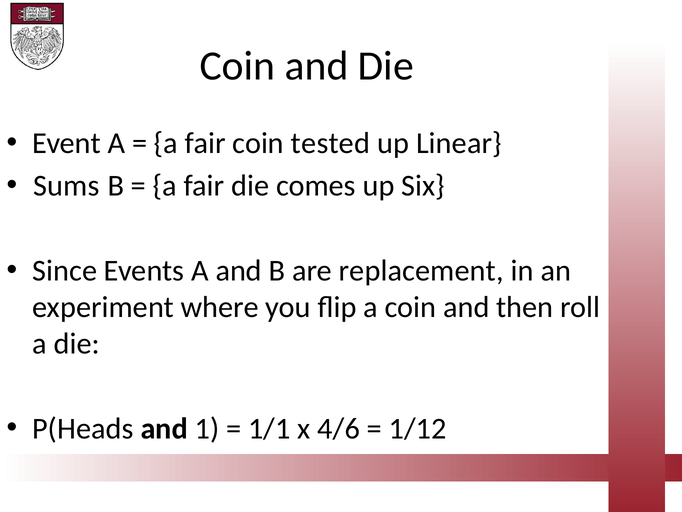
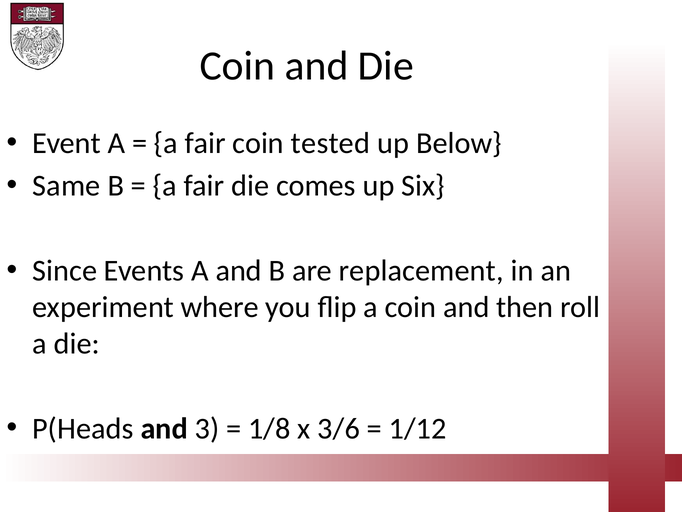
Linear: Linear -> Below (459, 143)
Sums: Sums -> Same (66, 186)
1: 1 -> 3 (207, 428)
1/1: 1/1 -> 1/8 (269, 428)
4/6: 4/6 -> 3/6 (339, 428)
